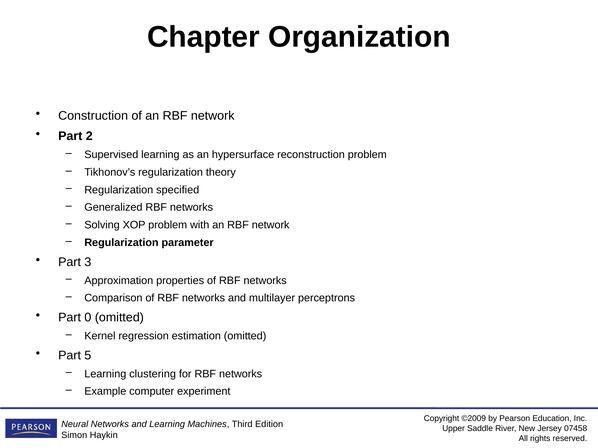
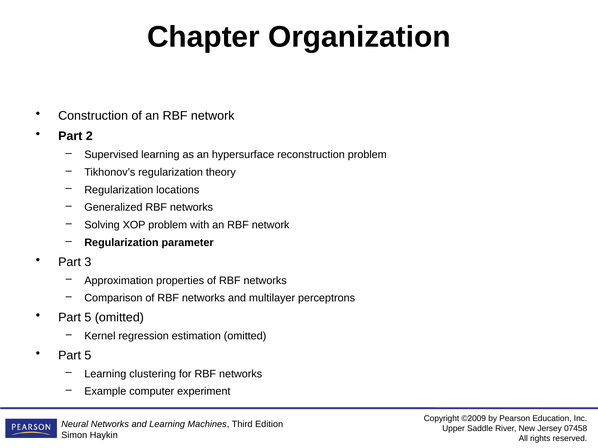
specified: specified -> locations (178, 190)
0: 0 -> 5 (88, 318)
